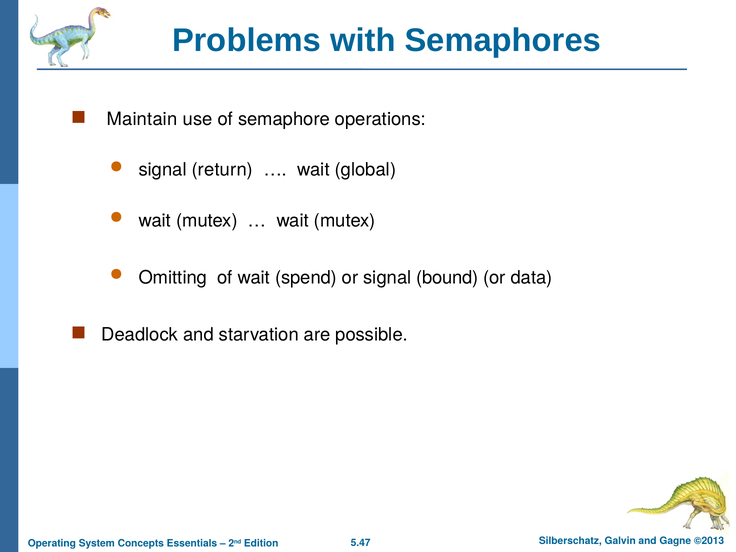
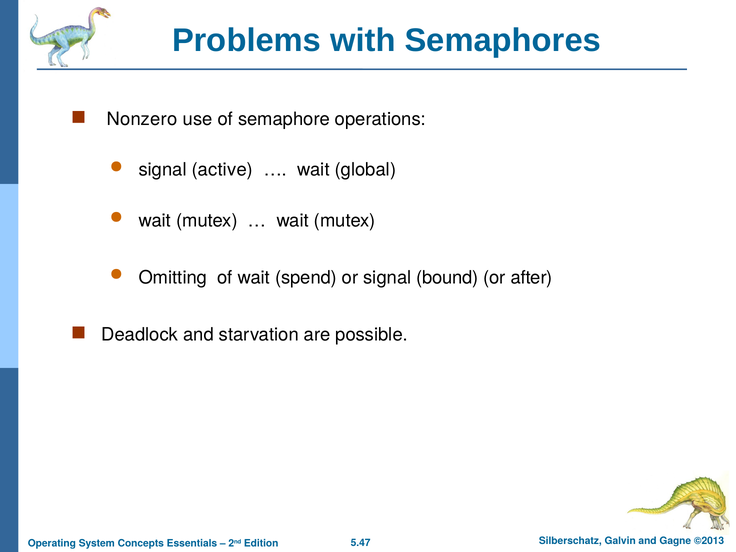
Maintain: Maintain -> Nonzero (142, 119)
return: return -> active (222, 170)
data: data -> after (532, 277)
